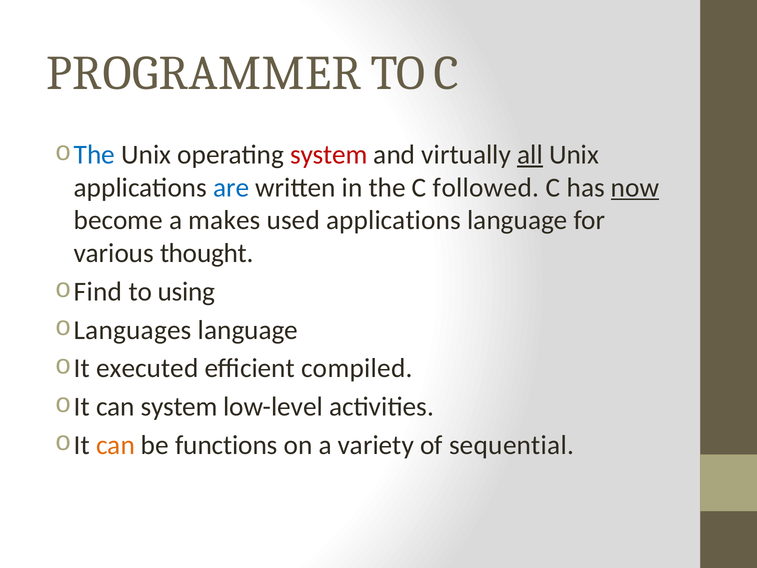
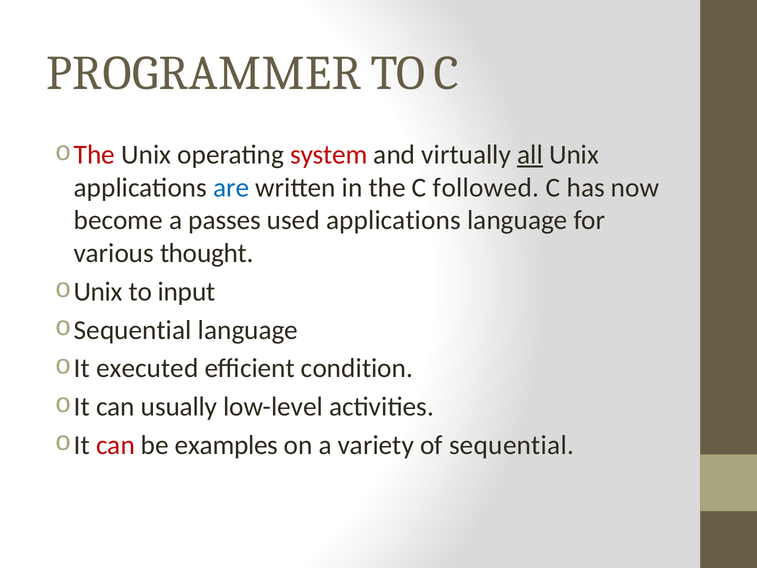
The colour: blue -> red (94, 155)
now underline: present -> none (635, 188)
makes: makes -> passes (225, 220)
Find: Find -> Unix (98, 292)
using: using -> input (187, 292)
Languages: Languages -> Sequential (133, 330)
compiled: compiled -> condition (357, 368)
can system: system -> usually (179, 407)
can colour: orange -> red (115, 445)
functions: functions -> examples (226, 445)
